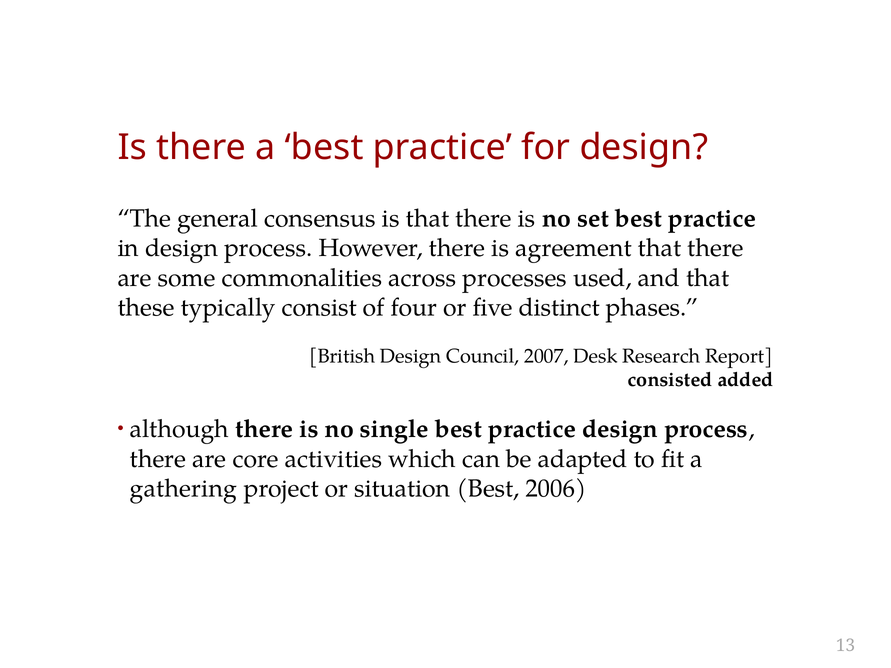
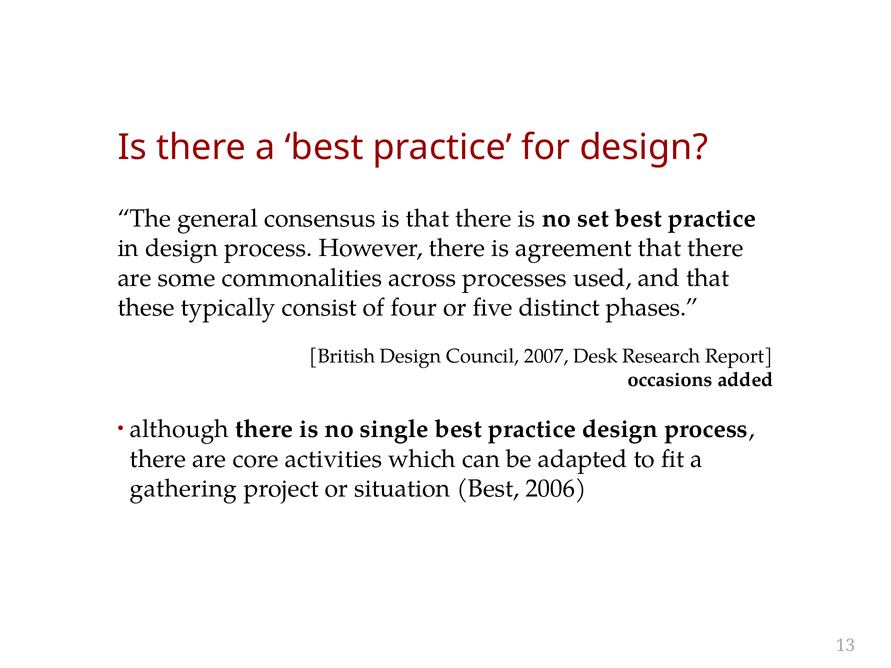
consisted: consisted -> occasions (670, 380)
